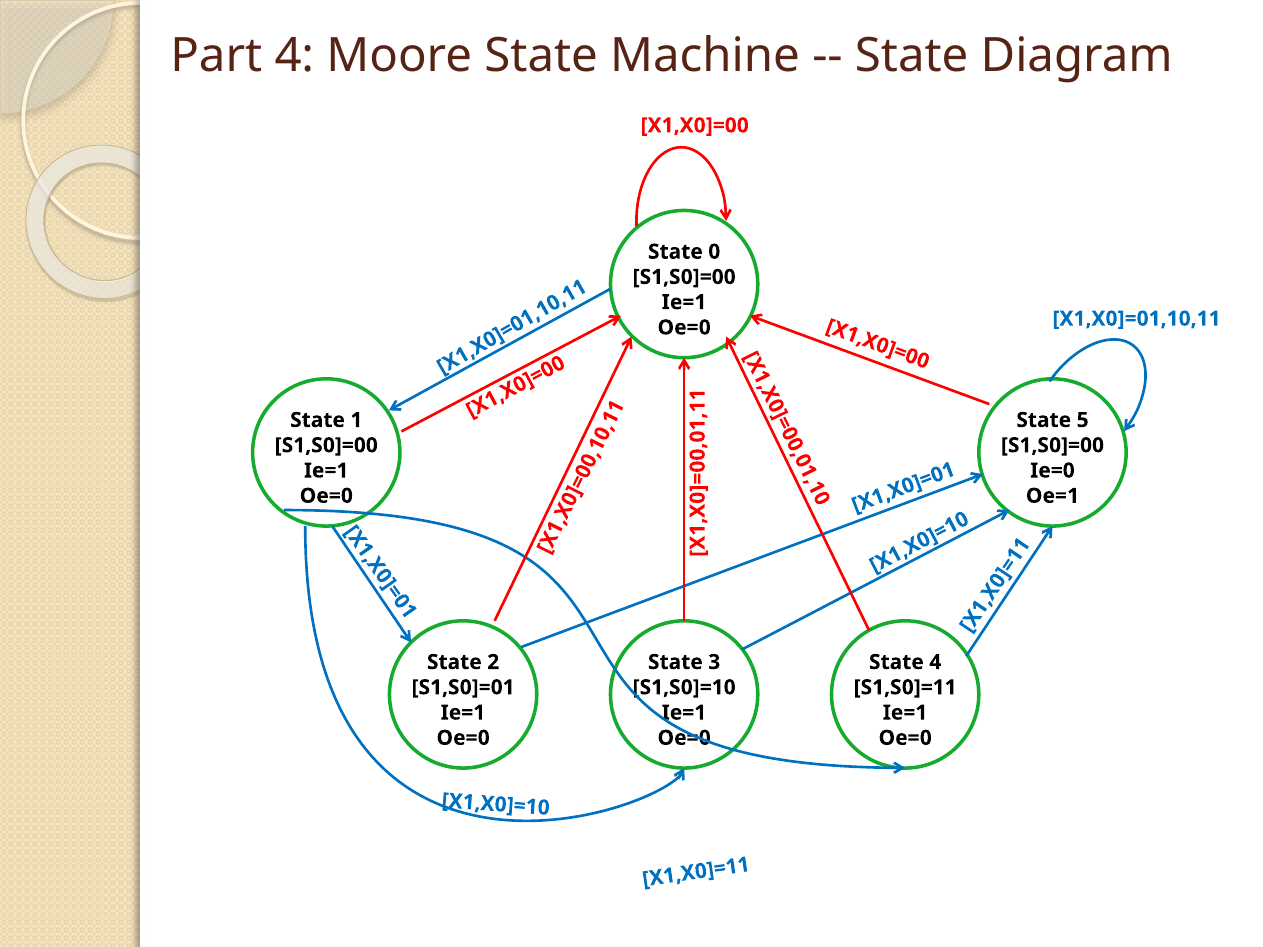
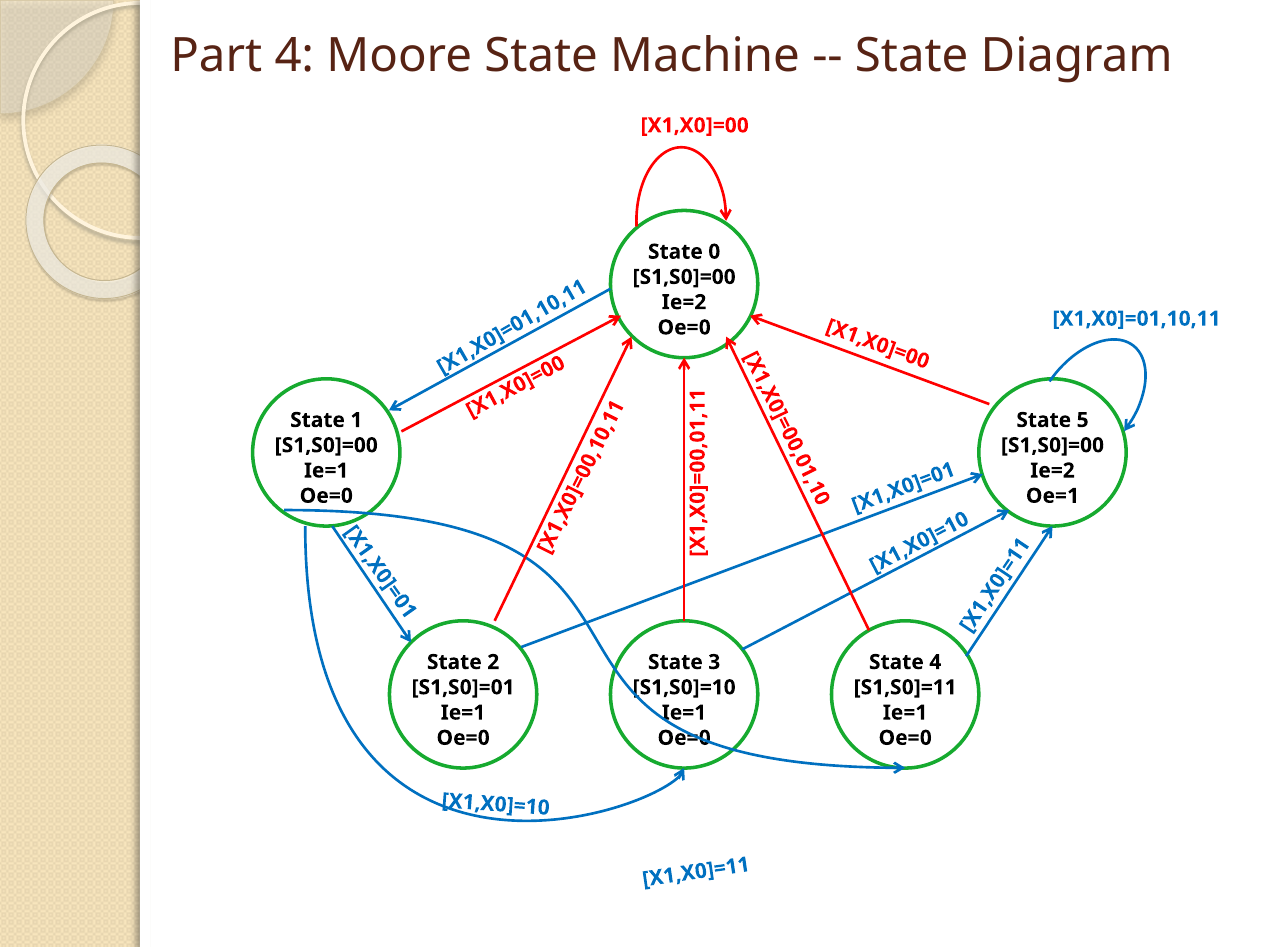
Ie=1: Ie=1 -> Ie=2 (684, 302)
Ie=0: Ie=0 -> Ie=2 (1052, 471)
